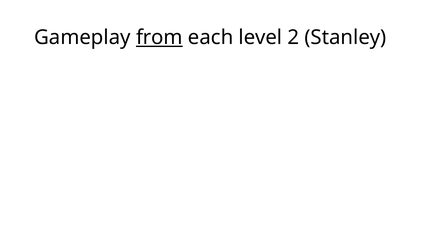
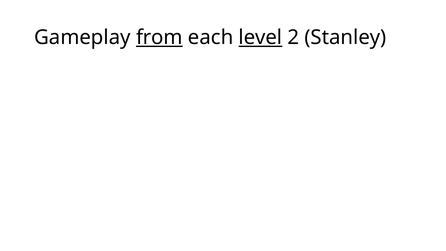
level underline: none -> present (260, 37)
